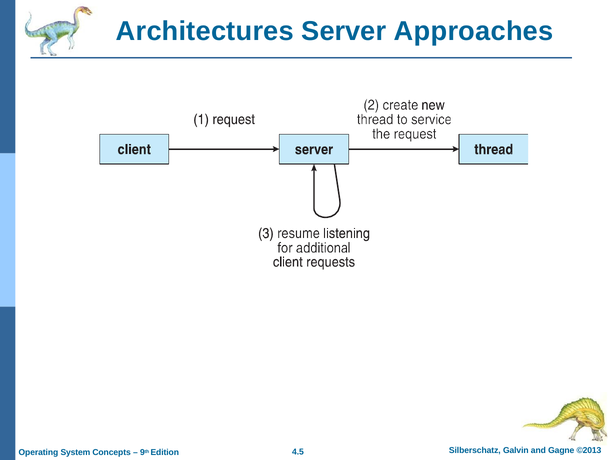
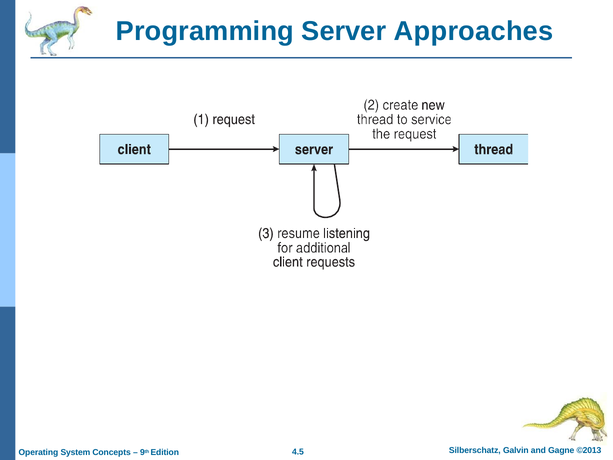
Architectures: Architectures -> Programming (205, 31)
